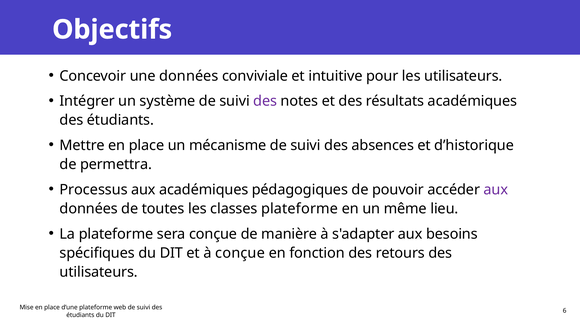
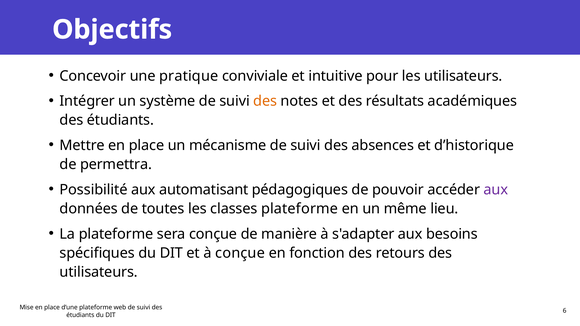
une données: données -> pratique (189, 76)
des colour: purple -> orange (265, 101)
Processus: Processus -> Possibilité (94, 190)
aux académiques: académiques -> automatisant (204, 190)
